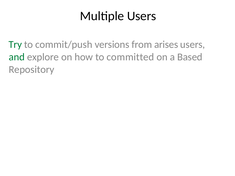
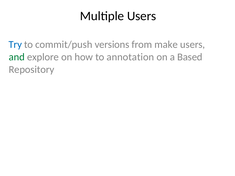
Try colour: green -> blue (15, 44)
arises: arises -> make (166, 44)
committed: committed -> annotation (130, 57)
